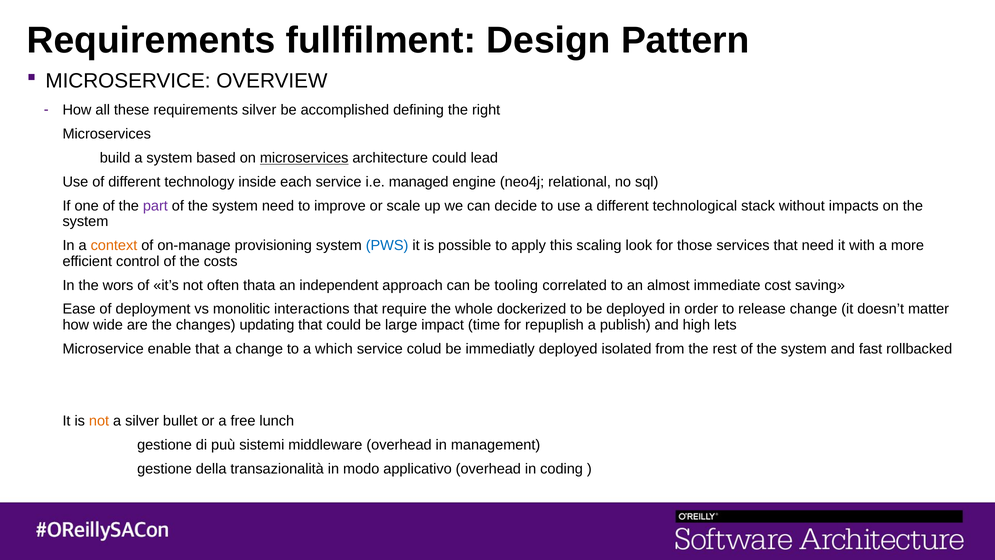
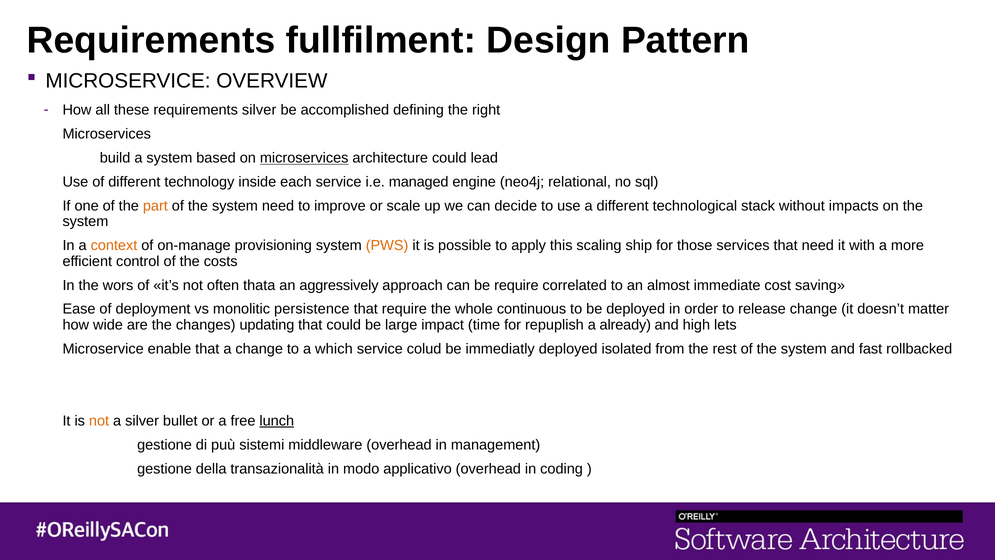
part colour: purple -> orange (155, 206)
PWS colour: blue -> orange (387, 245)
look: look -> ship (639, 245)
independent: independent -> aggressively (339, 285)
be tooling: tooling -> require (516, 285)
interactions: interactions -> persistence (312, 309)
dockerized: dockerized -> continuous (532, 309)
publish: publish -> already (625, 325)
lunch underline: none -> present (277, 421)
